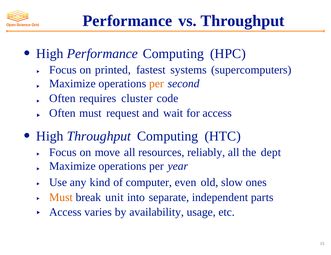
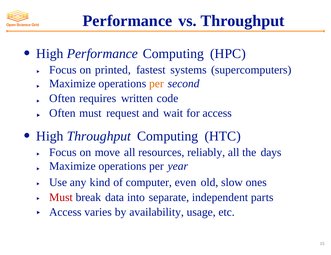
cluster: cluster -> written (137, 99)
dept: dept -> days (271, 153)
Must colour: orange -> red (61, 198)
unit: unit -> data (115, 198)
